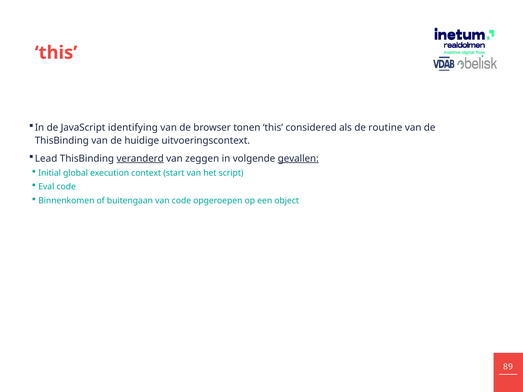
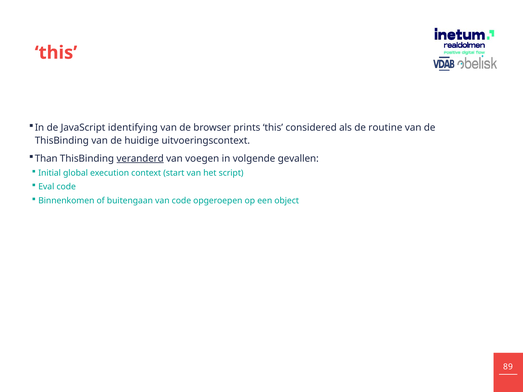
tonen: tonen -> prints (247, 128)
Lead: Lead -> Than (46, 159)
zeggen: zeggen -> voegen (202, 159)
gevallen underline: present -> none (298, 159)
